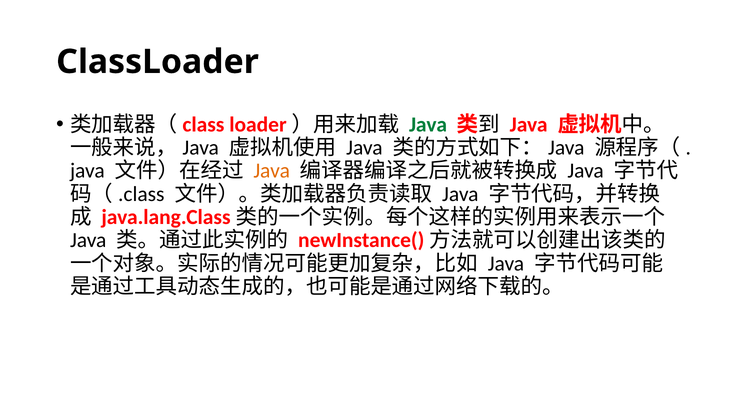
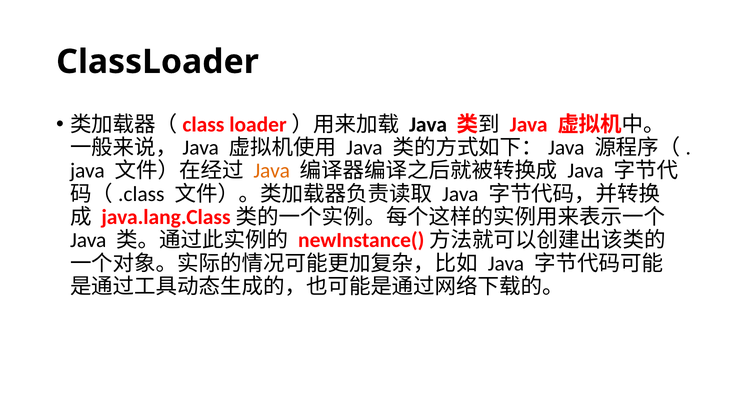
Java colour: green -> black (428, 125)
